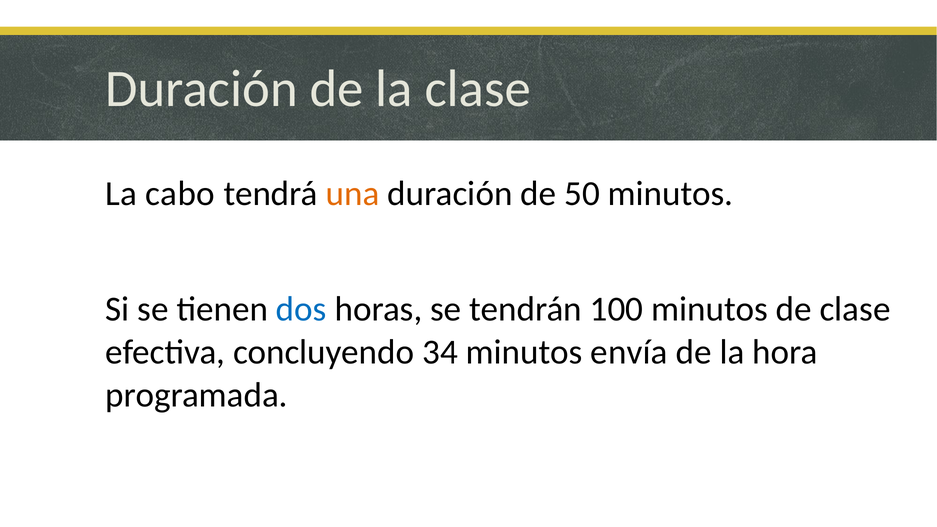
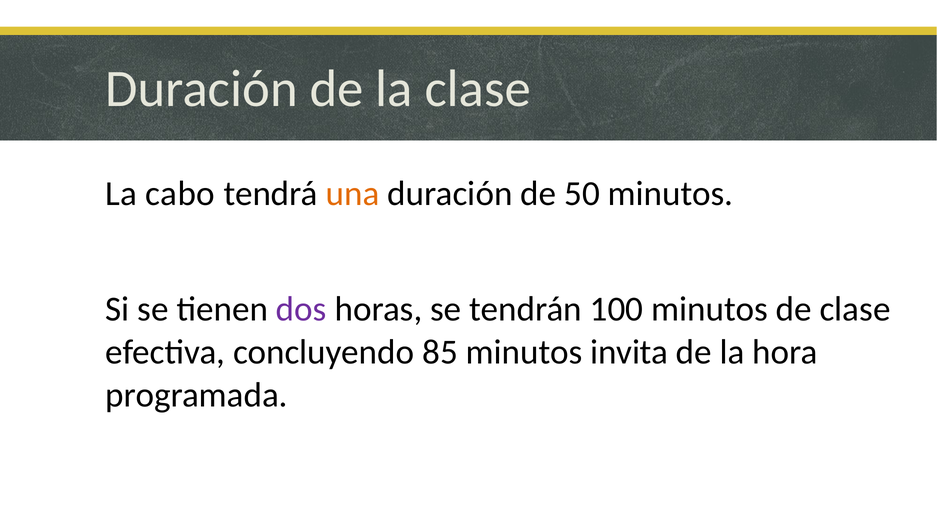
dos colour: blue -> purple (301, 309)
34: 34 -> 85 (440, 352)
envía: envía -> invita (629, 352)
